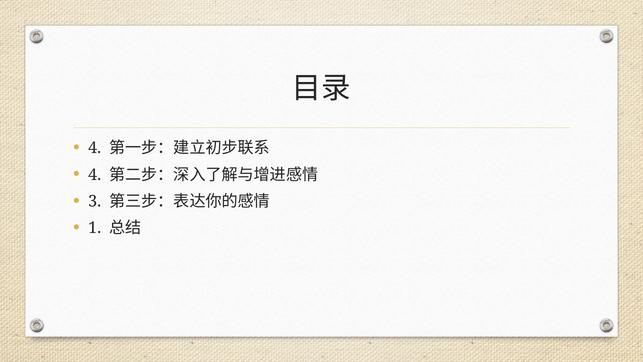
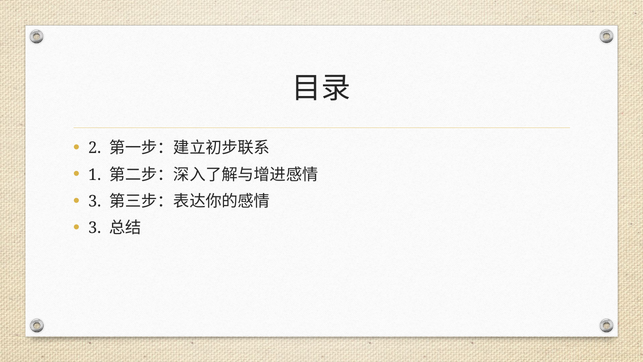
4: 4 -> 2 (95, 148)
4: 4 -> 1 (95, 175)
1: 1 -> 3 (95, 228)
